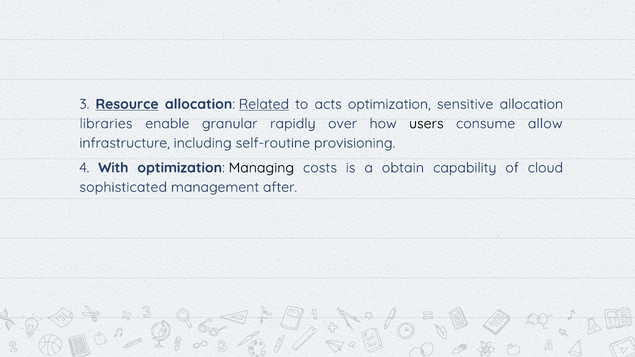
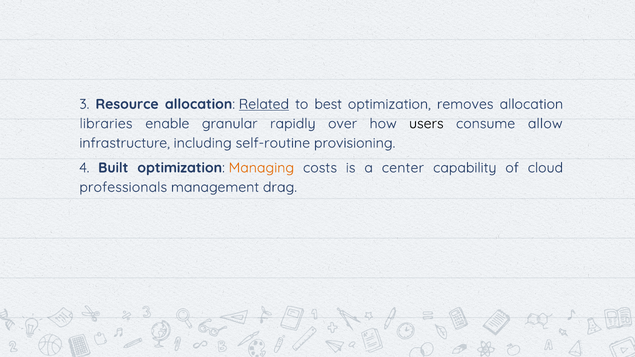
Resource underline: present -> none (127, 104)
acts: acts -> best (328, 104)
sensitive: sensitive -> removes (465, 104)
With: With -> Built (113, 168)
Managing colour: black -> orange (261, 168)
obtain: obtain -> center (403, 168)
sophisticated: sophisticated -> professionals (123, 187)
after: after -> drag (280, 187)
